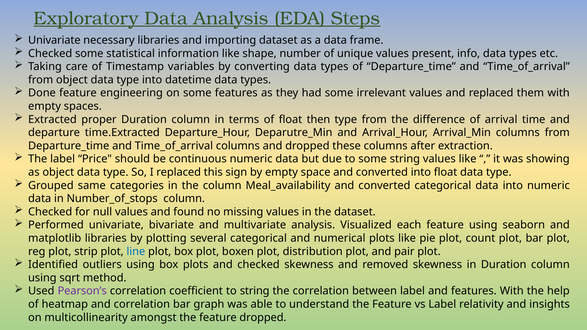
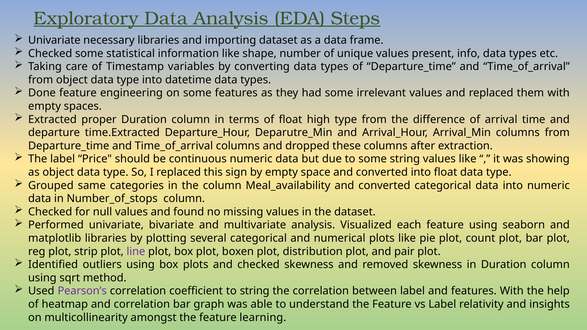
then: then -> high (318, 119)
line colour: blue -> purple (136, 252)
feature dropped: dropped -> learning (263, 318)
